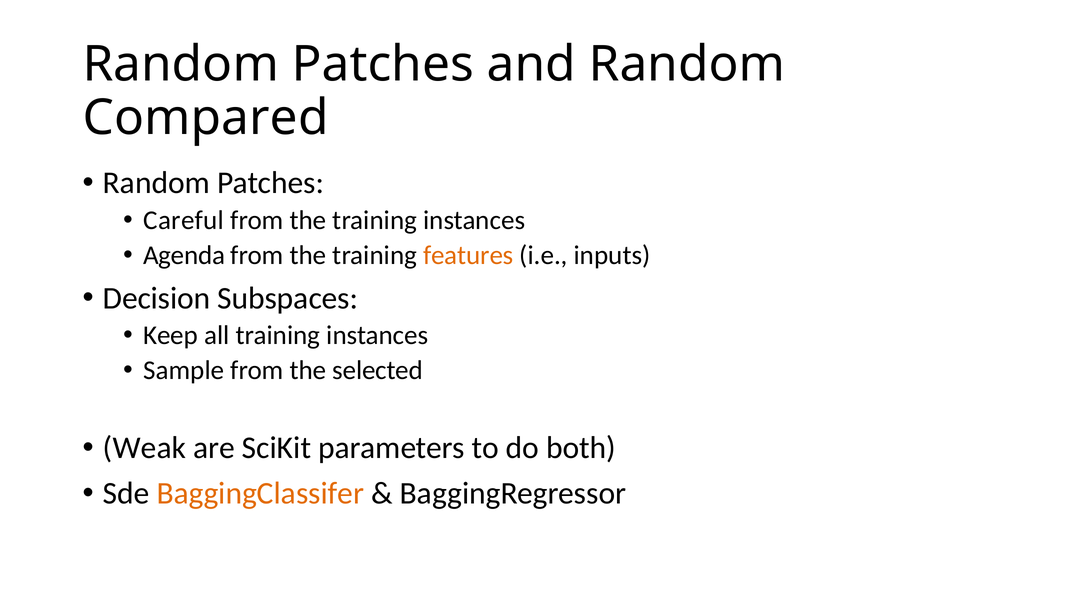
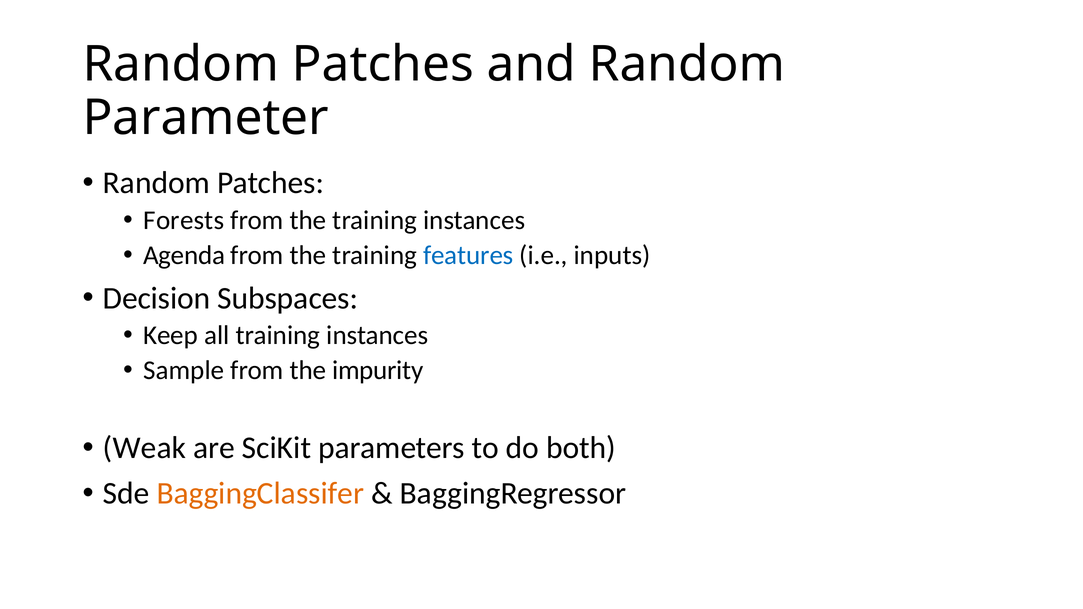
Compared: Compared -> Parameter (206, 118)
Careful: Careful -> Forests (184, 220)
features colour: orange -> blue (468, 255)
selected: selected -> impurity (378, 370)
